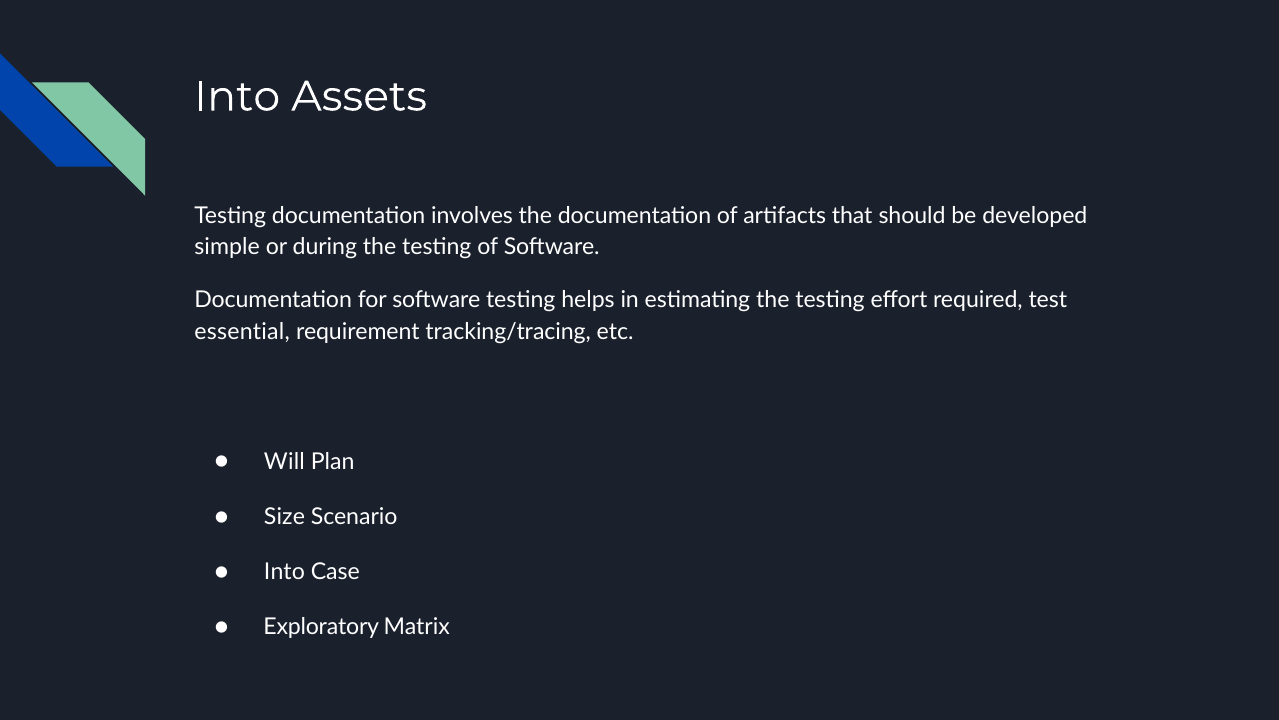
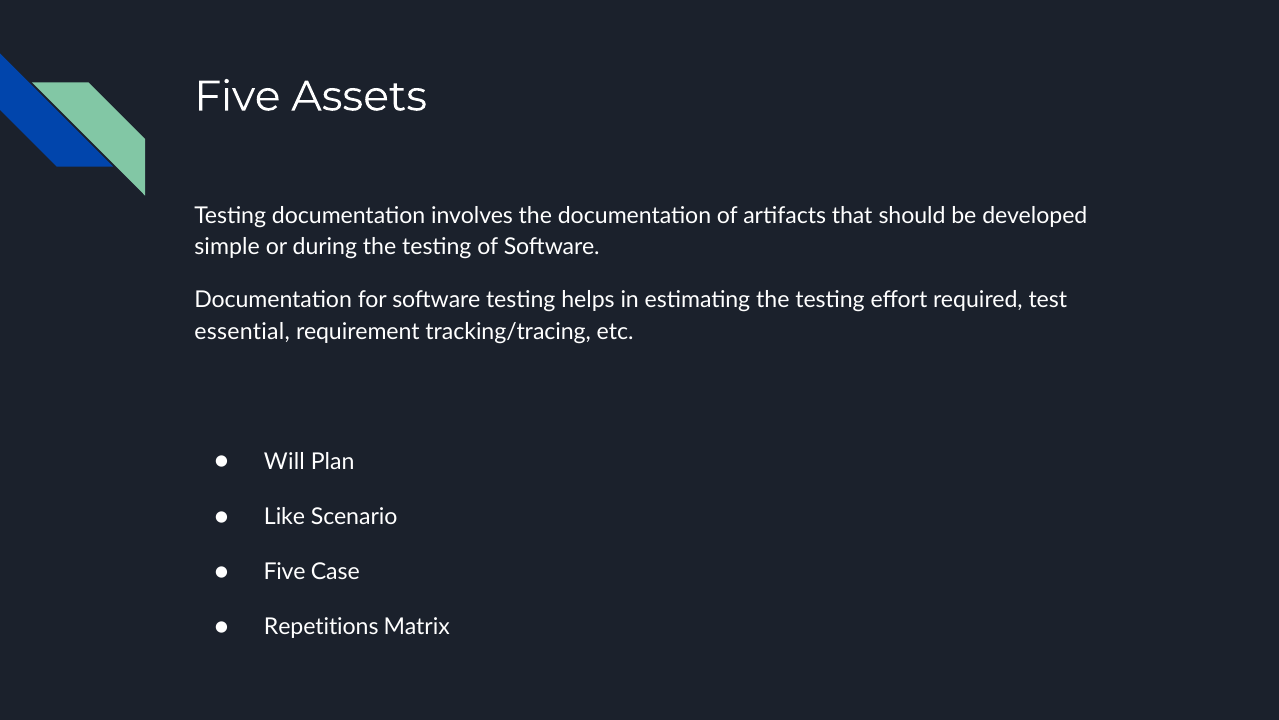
Into: Into -> Five (237, 96)
Size: Size -> Like (285, 516)
Into: Into -> Five (285, 572)
Exploratory: Exploratory -> Repetitions (321, 627)
